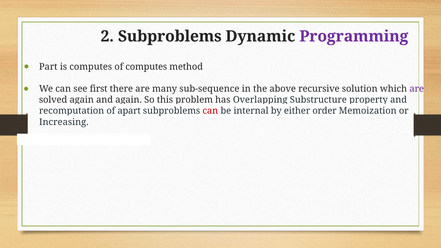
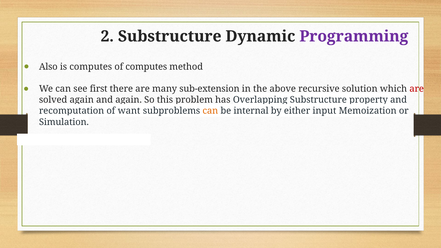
2 Subproblems: Subproblems -> Substructure (170, 36)
Part: Part -> Also (48, 67)
sub-sequence: sub-sequence -> sub-extension (209, 89)
are colour: purple -> red (417, 89)
apart: apart -> want (129, 111)
can colour: red -> orange (210, 111)
order: order -> input (324, 111)
Increasing: Increasing -> Simulation (64, 122)
